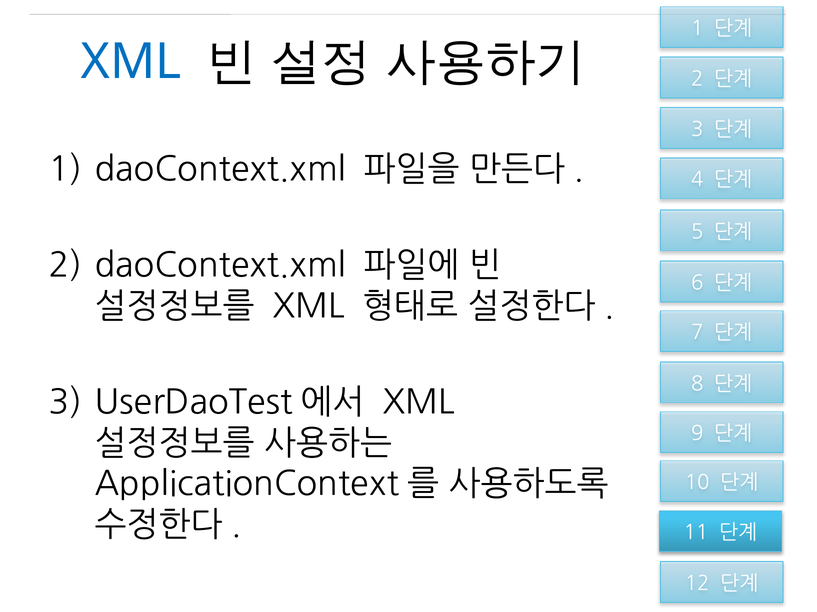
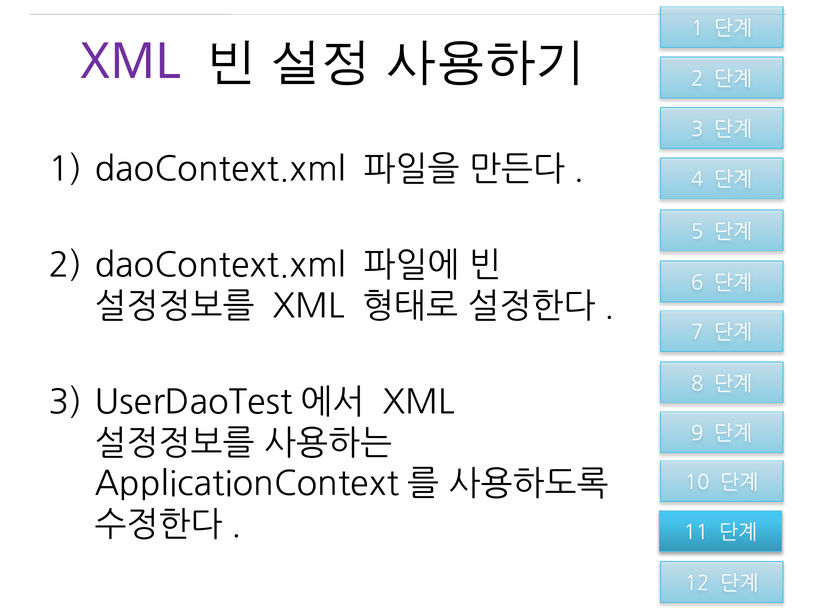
XML colour: blue -> purple (131, 62)
